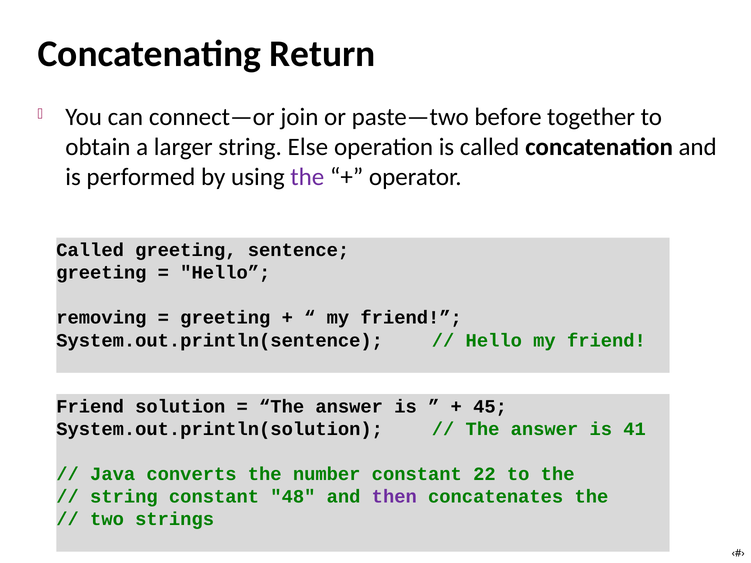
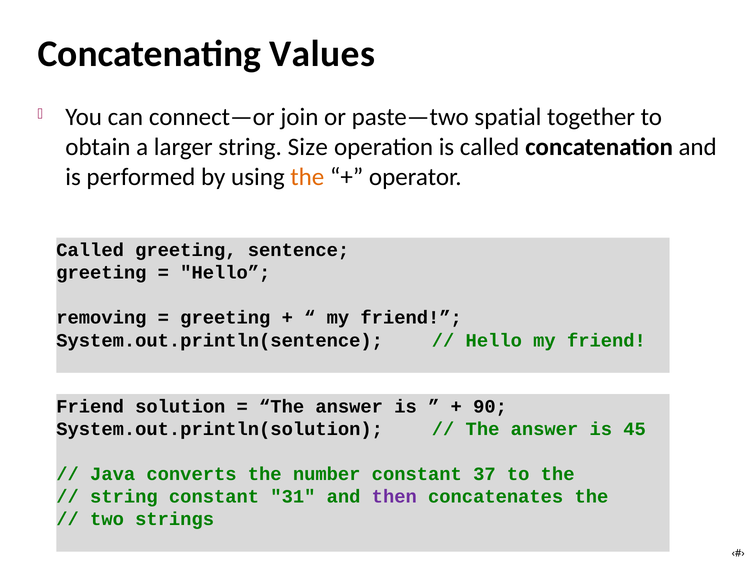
Return: Return -> Values (322, 54)
before: before -> spatial (508, 117)
Else: Else -> Size (308, 147)
the colour: purple -> orange (307, 177)
45: 45 -> 90 (490, 407)
41: 41 -> 45 (635, 429)
22: 22 -> 37 (484, 474)
48: 48 -> 31 (293, 497)
